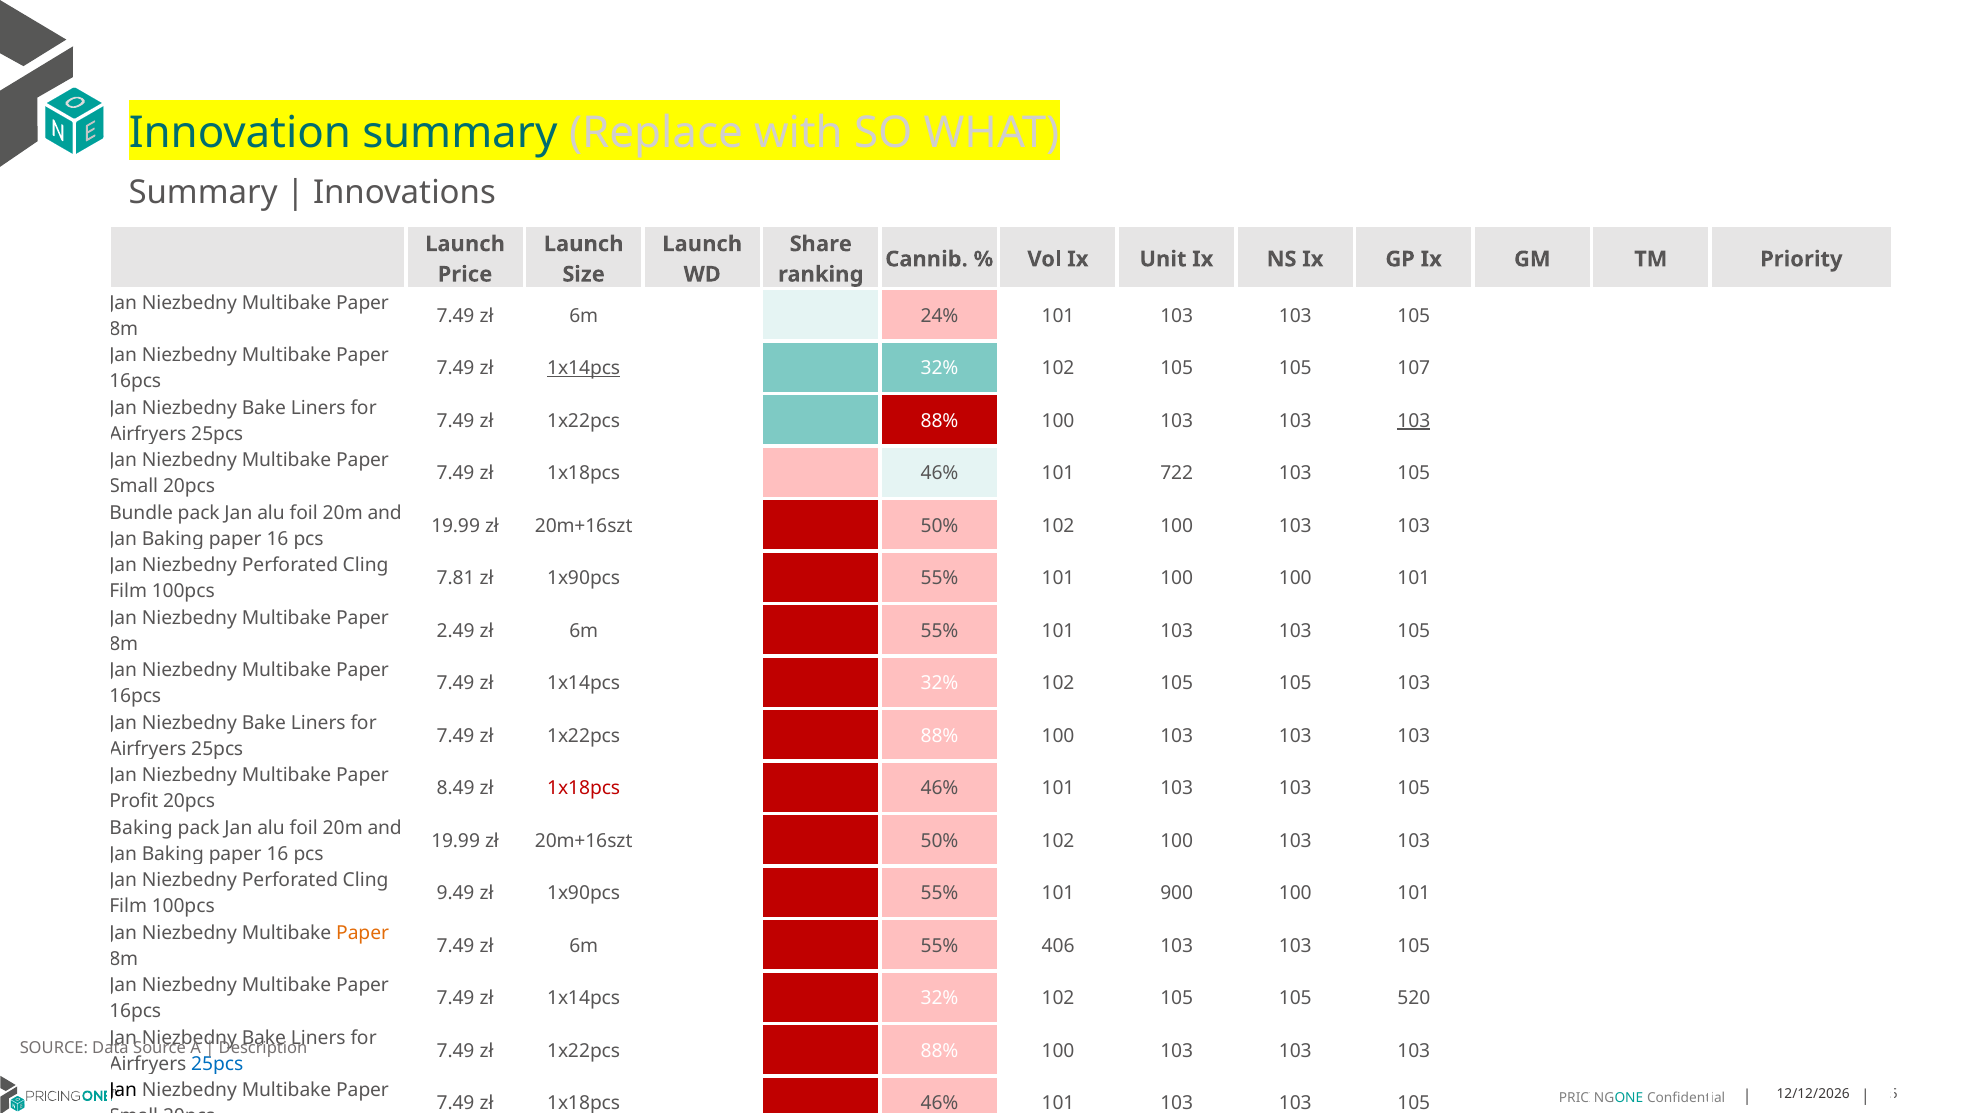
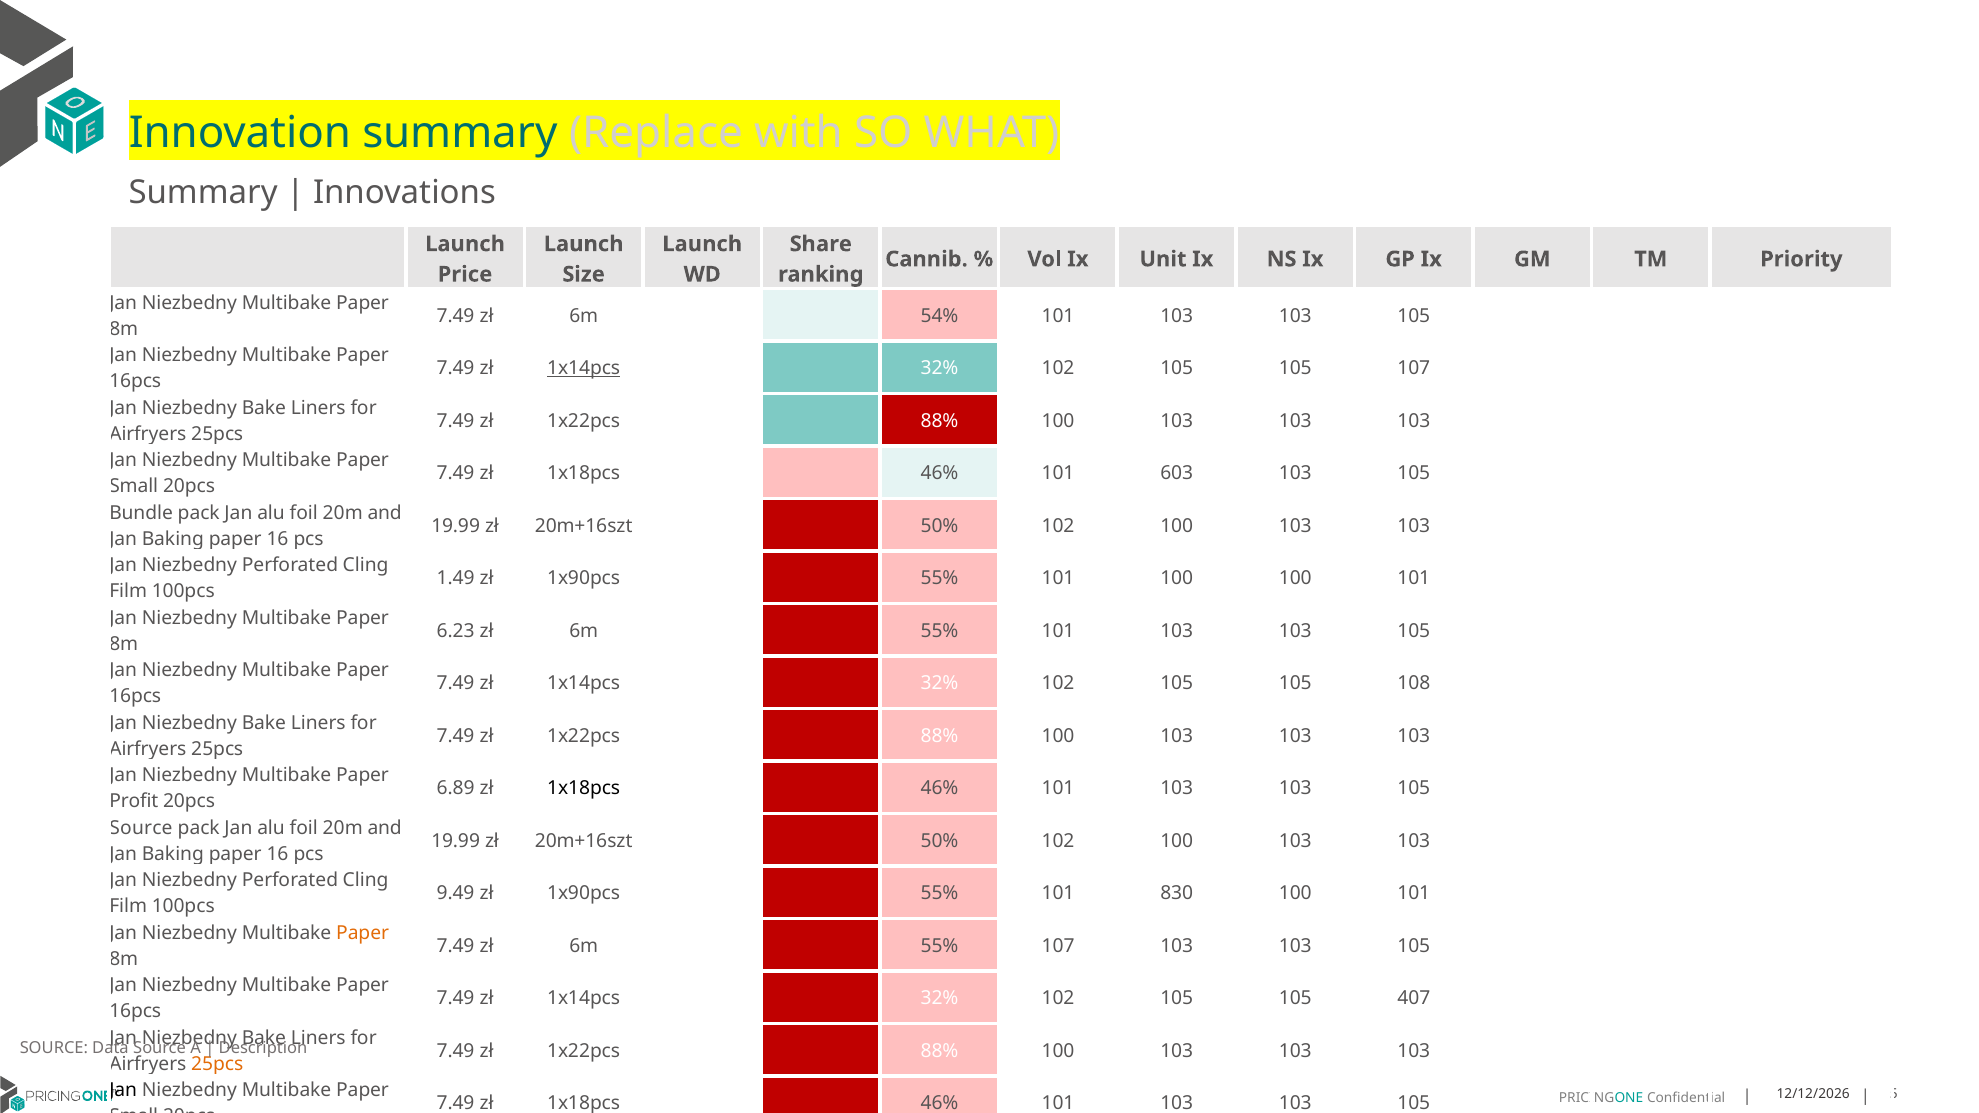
24%: 24% -> 54% (940, 316)
103 underline: present -> none (1414, 421)
722: 722 -> 603 (1177, 473)
7.81: 7.81 -> 1.49 (456, 578)
2.49: 2.49 -> 6.23 (456, 631)
105 103: 103 -> 108 (1414, 683)
8.49: 8.49 -> 6.89 (456, 788)
1x18pcs colour: red -> black (584, 788)
Baking: Baking -> Source (141, 828)
900: 900 -> 830 (1177, 893)
55% 406: 406 -> 107 (1058, 946)
520: 520 -> 407 (1414, 998)
25pcs colour: blue -> orange (217, 1064)
